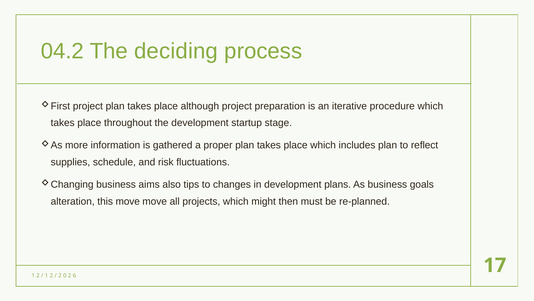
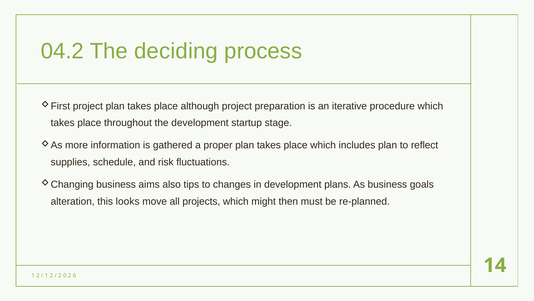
this move: move -> looks (128, 201)
17: 17 -> 14 (495, 265)
